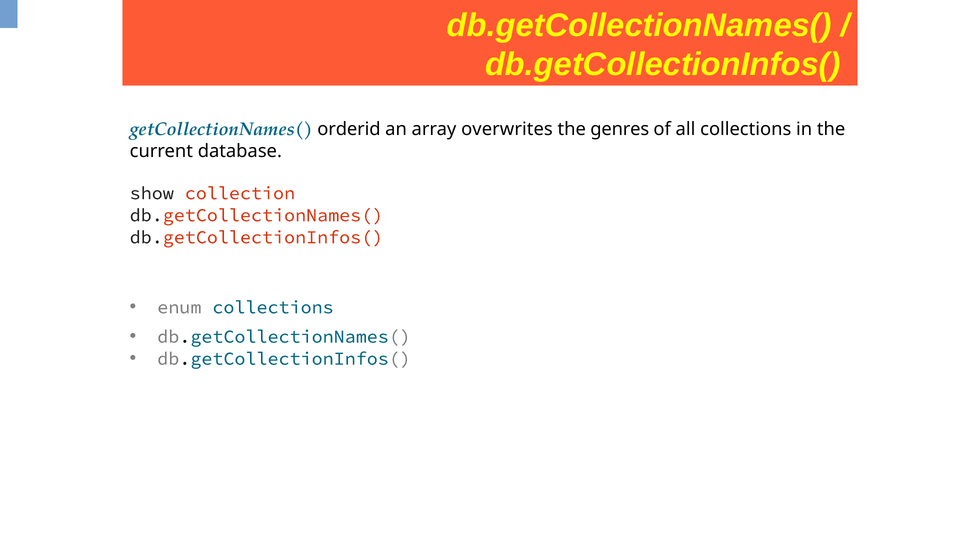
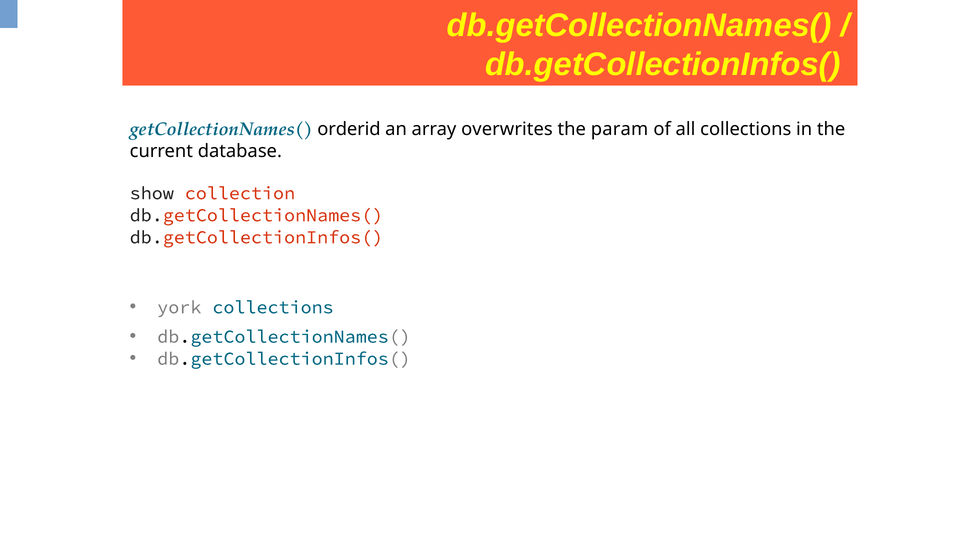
genres: genres -> param (620, 129)
enum: enum -> york (179, 307)
